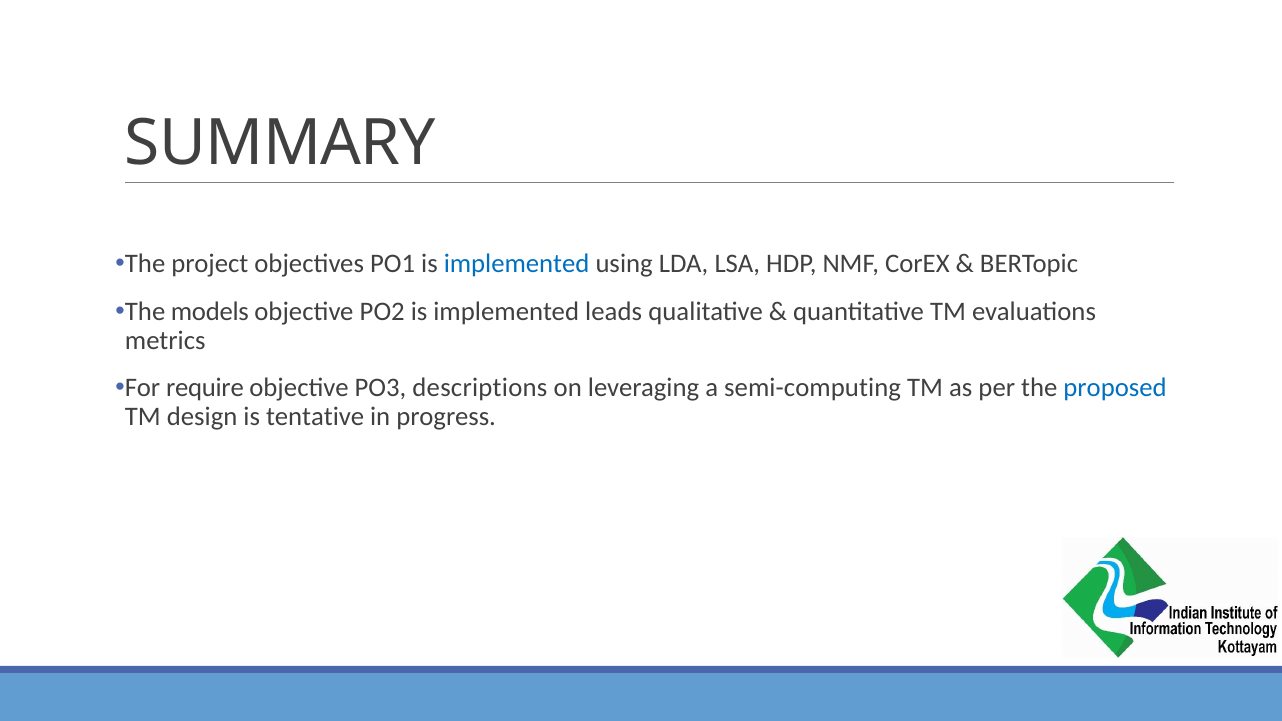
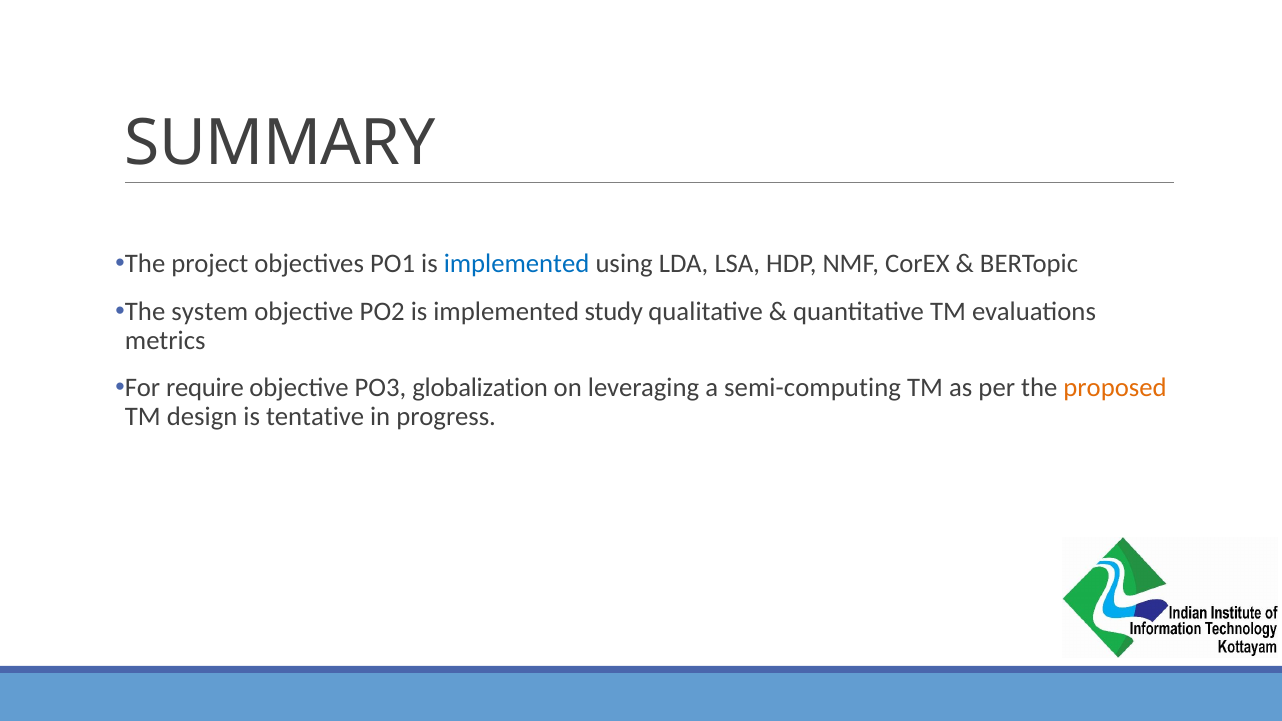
models: models -> system (210, 311)
leads: leads -> study (614, 311)
descriptions: descriptions -> globalization (480, 388)
proposed colour: blue -> orange (1115, 388)
